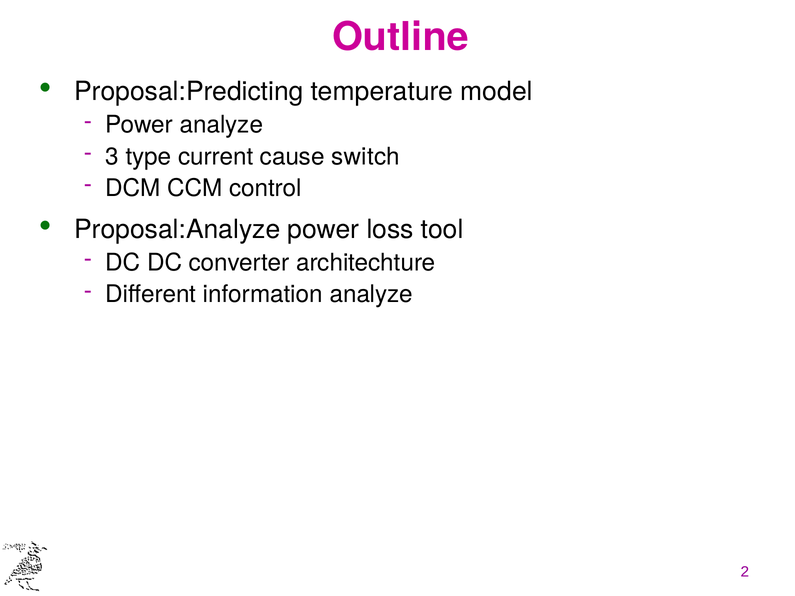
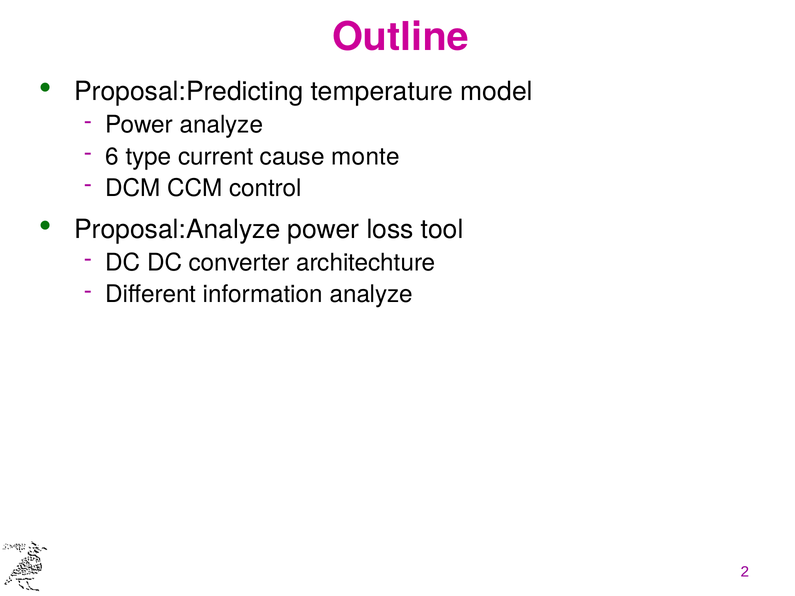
3: 3 -> 6 (112, 157)
switch: switch -> monte (366, 157)
